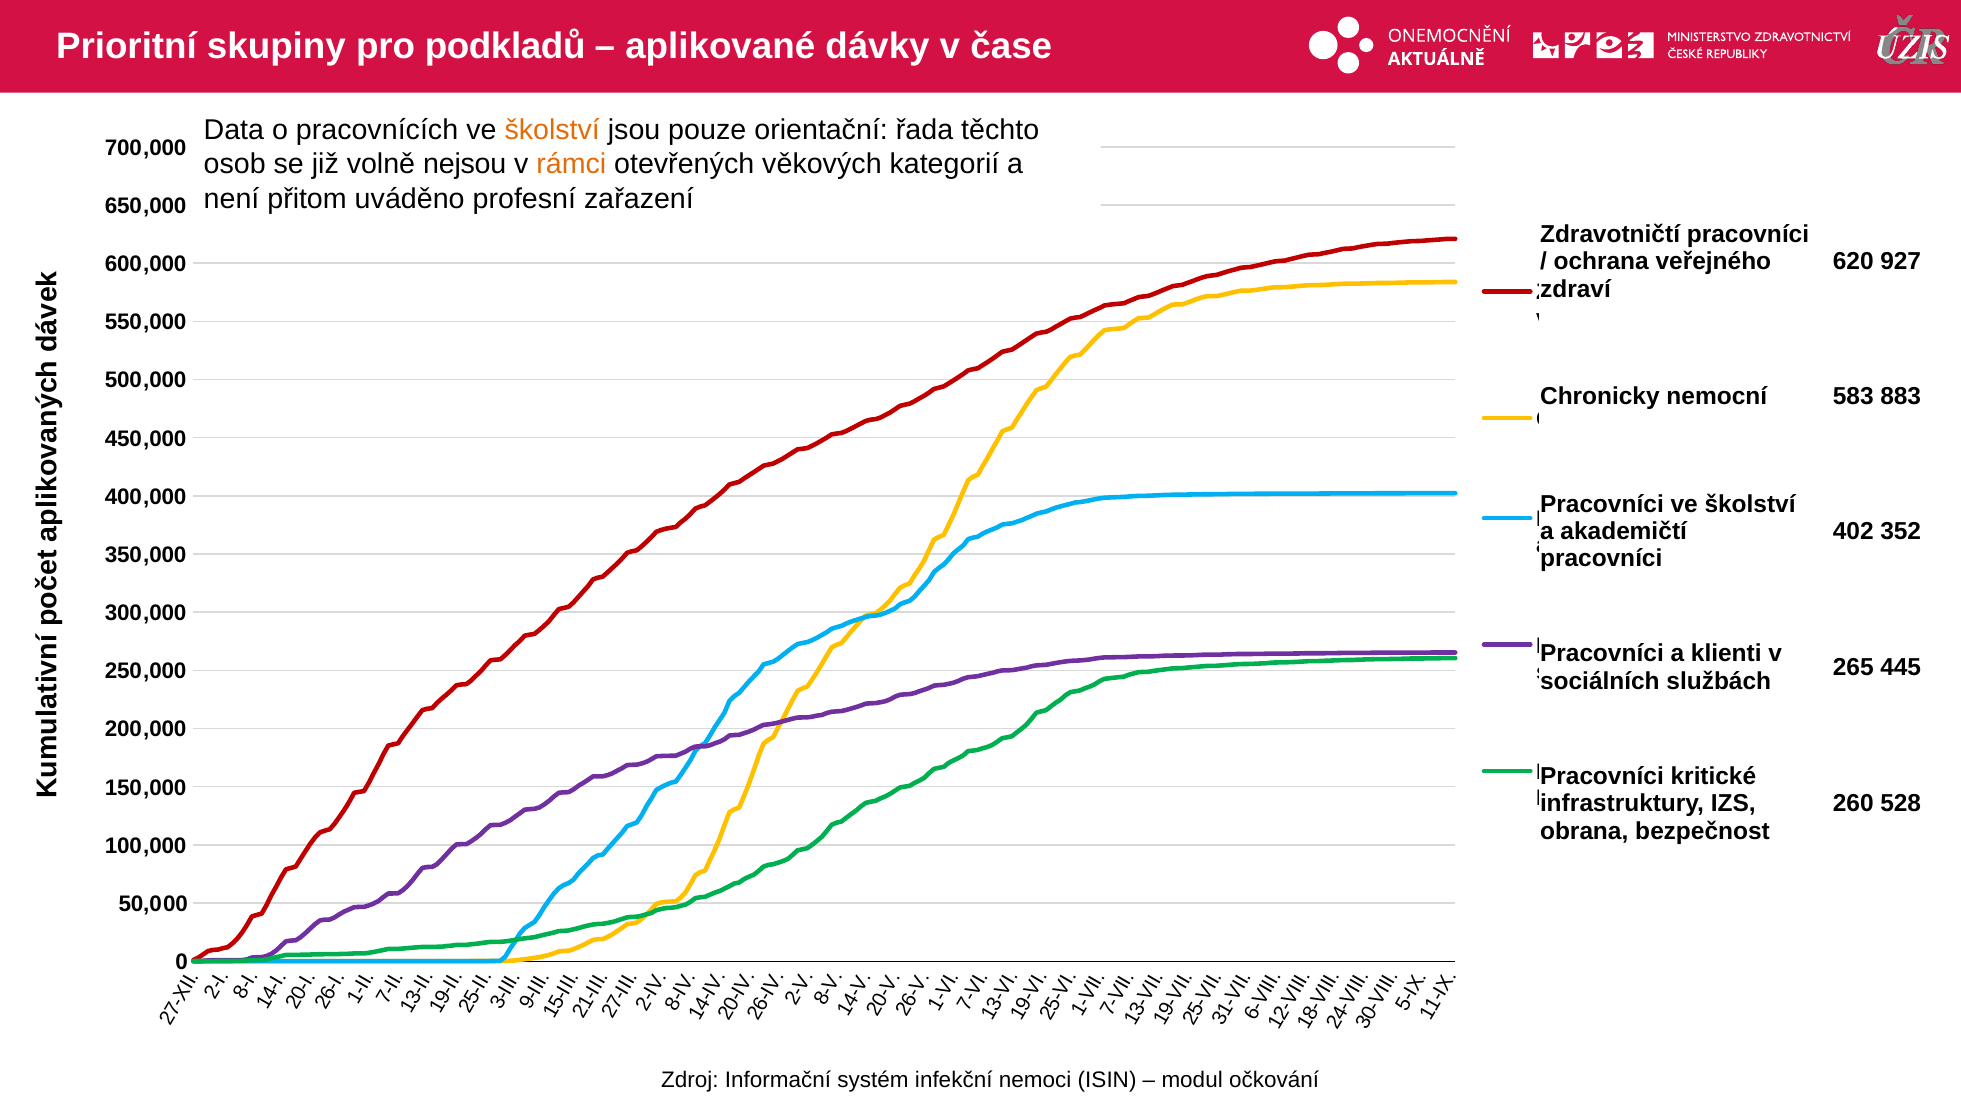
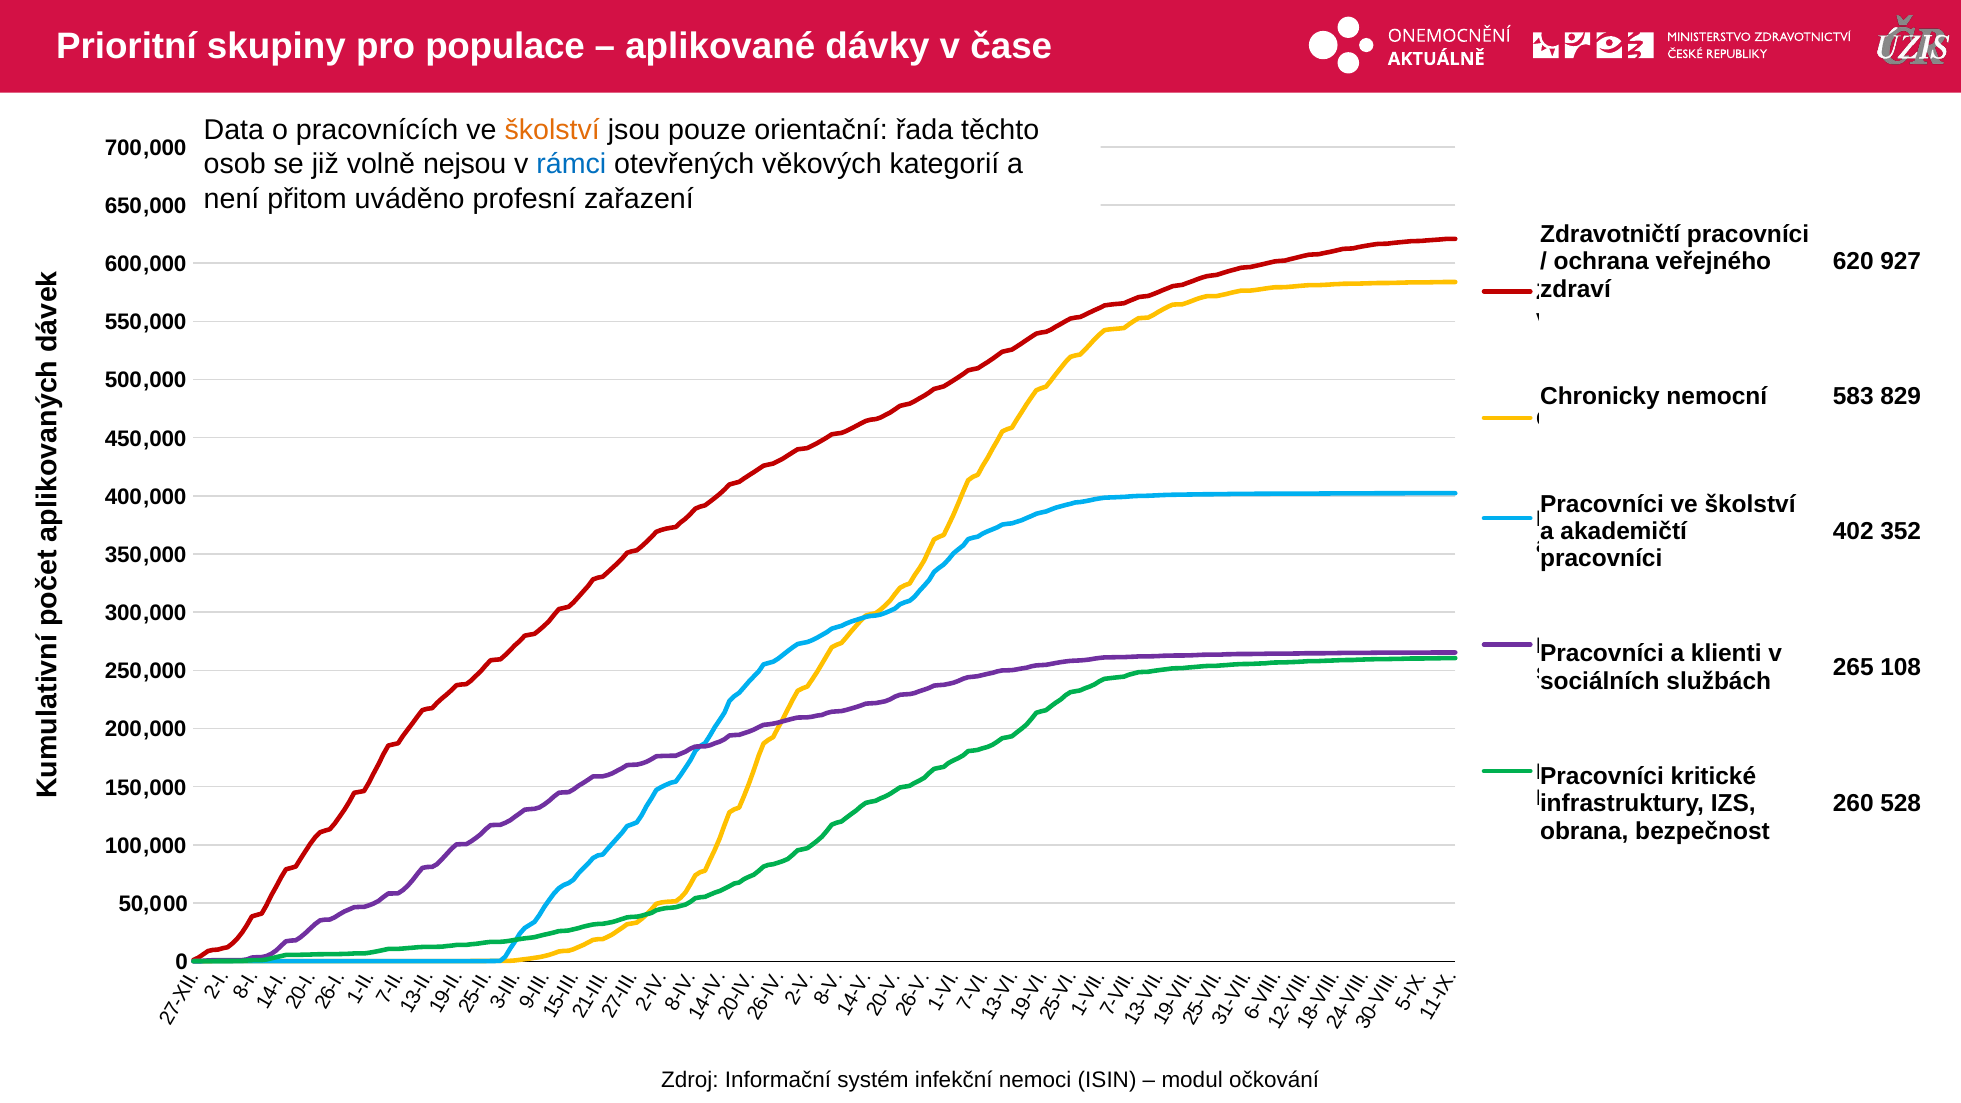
podkladů: podkladů -> populace (505, 46)
rámci colour: orange -> blue (571, 165)
883: 883 -> 829 (1901, 397)
445: 445 -> 108 (1901, 668)
